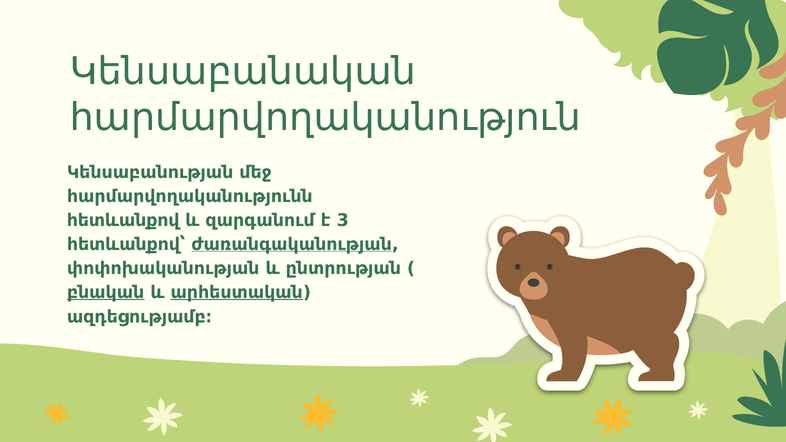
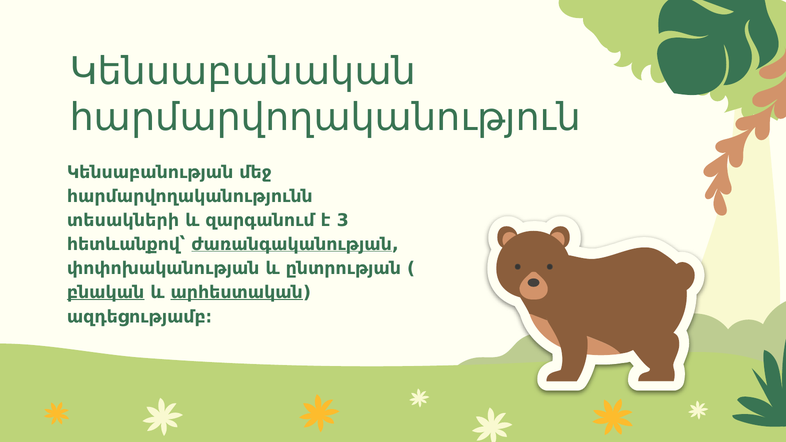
հետևանքով: հետևանքով -> տեսակների (123, 221)
